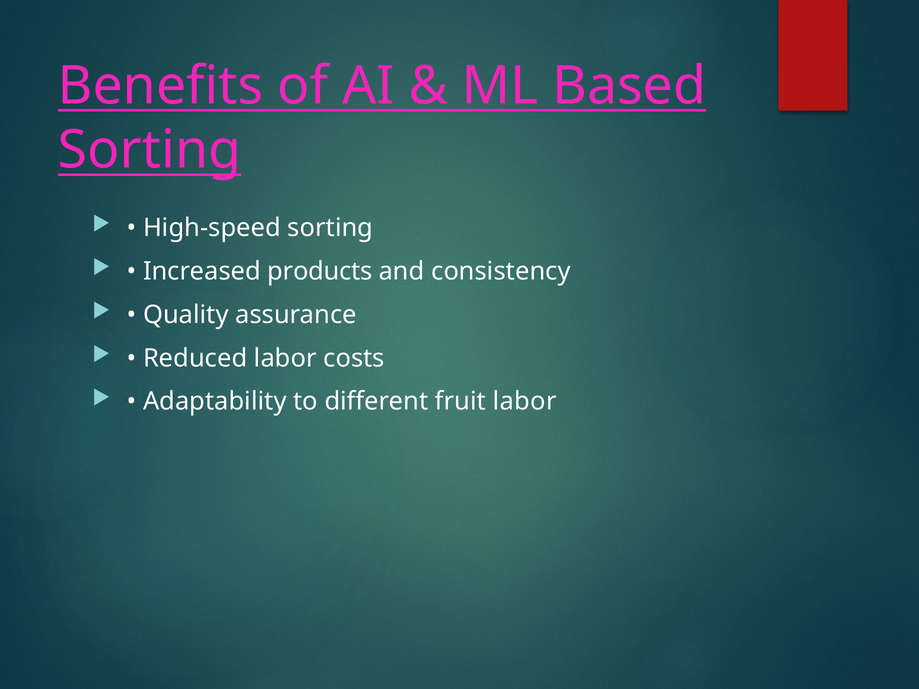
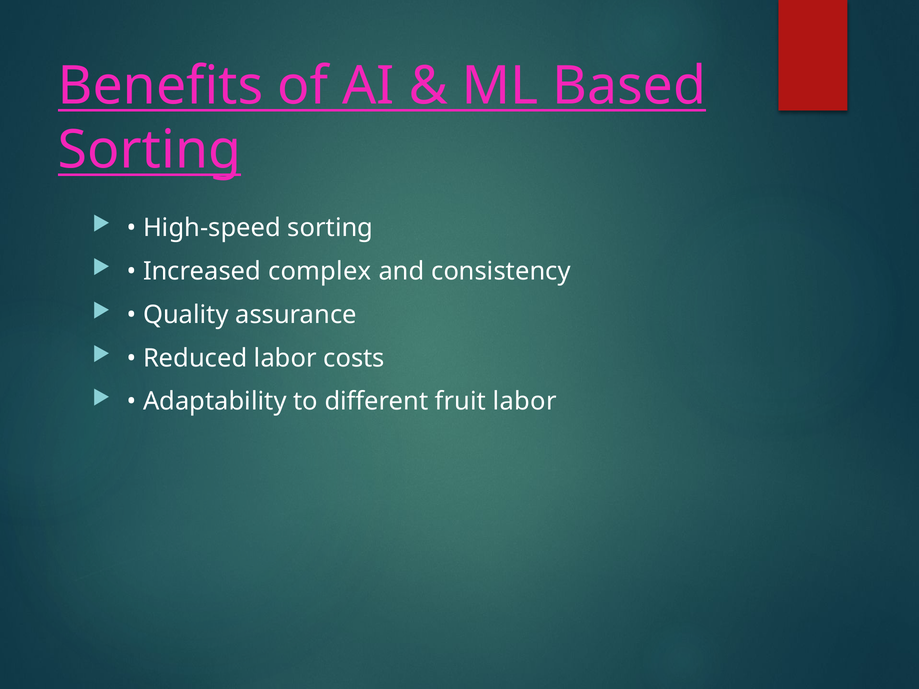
products: products -> complex (320, 271)
